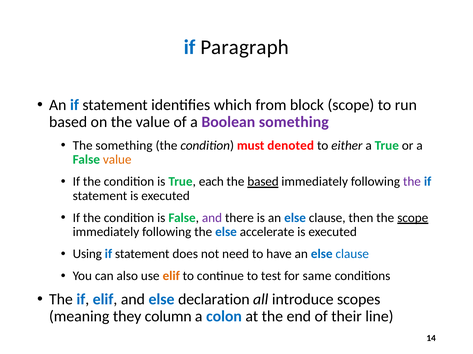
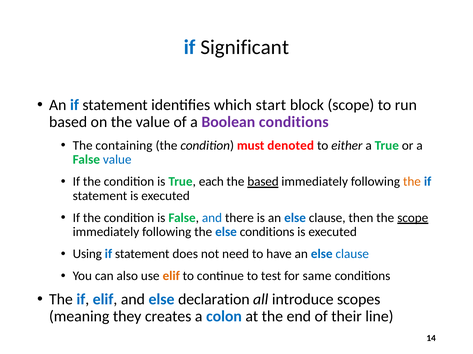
Paragraph: Paragraph -> Significant (245, 47)
from: from -> start (271, 105)
Boolean something: something -> conditions (294, 122)
The something: something -> containing (124, 146)
value colour: orange -> blue (117, 160)
the colour: purple -> orange (412, 182)
and colour: purple -> blue (212, 218)
else accelerate: accelerate -> conditions (267, 232)
column: column -> creates (168, 317)
